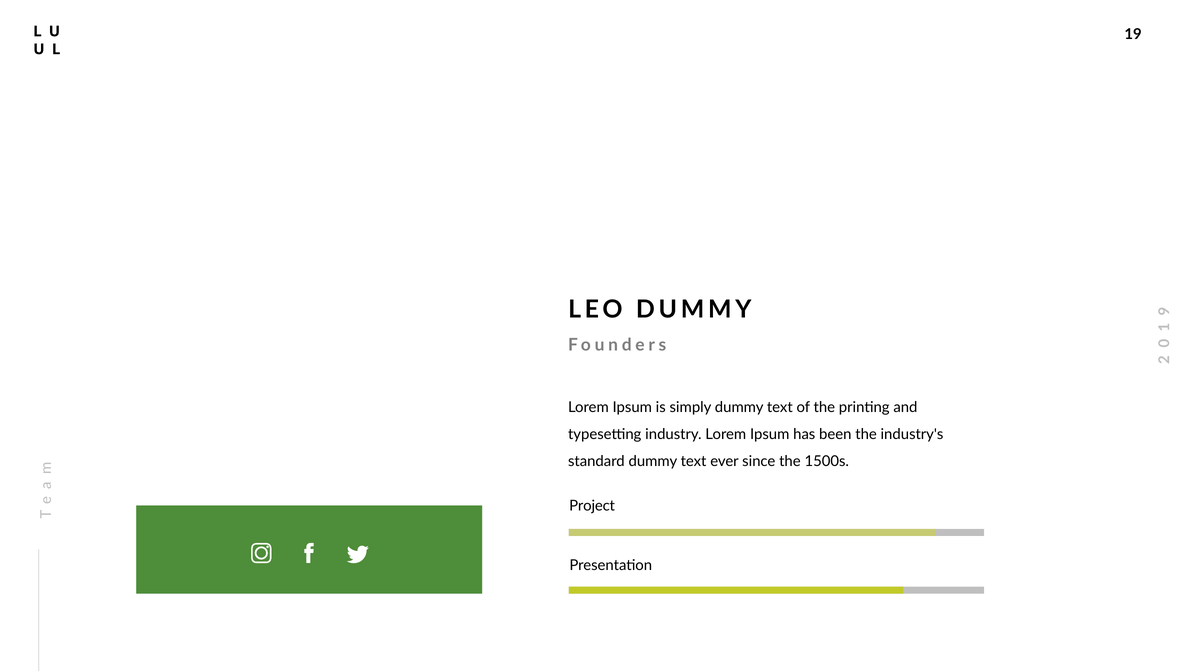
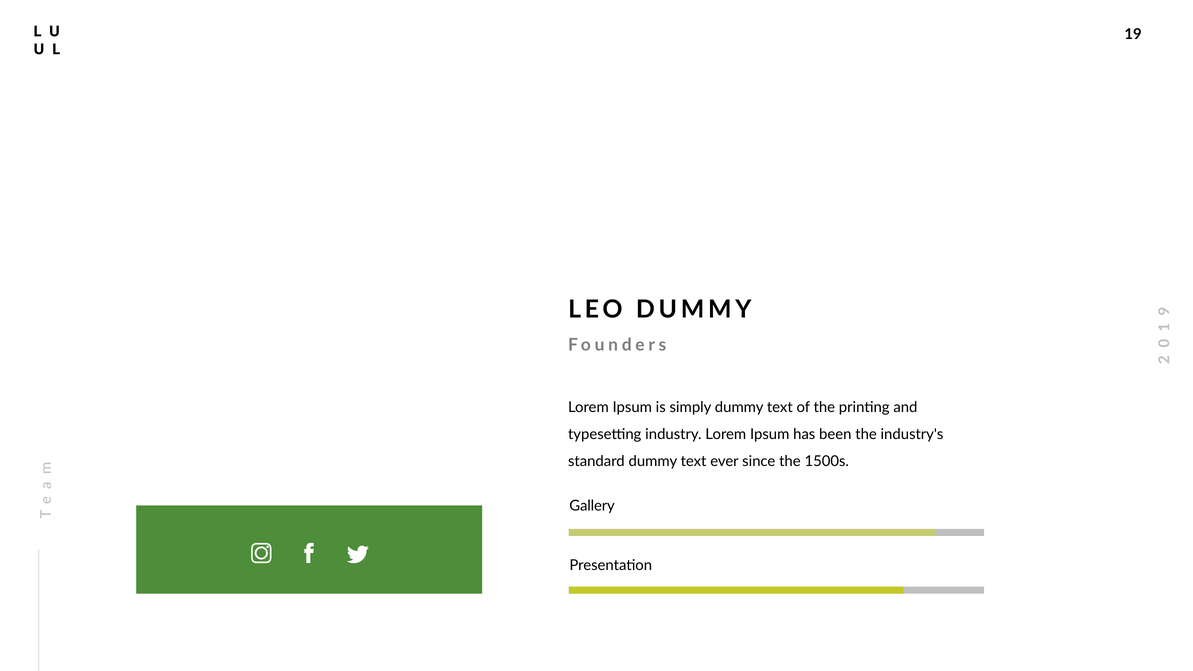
Project: Project -> Gallery (592, 506)
